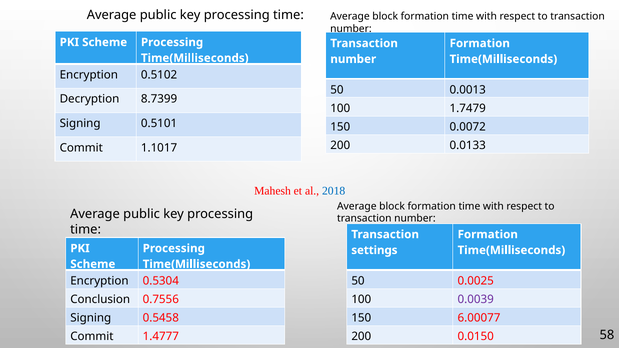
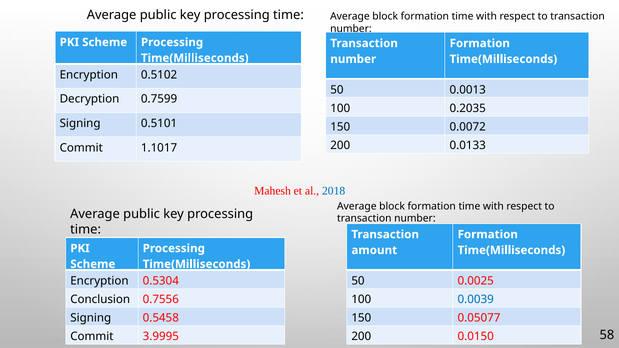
8.7399: 8.7399 -> 0.7599 (159, 99)
1.7479: 1.7479 -> 0.2035 (468, 108)
settings: settings -> amount (374, 250)
0.0039 colour: purple -> blue (476, 300)
6.00077: 6.00077 -> 0.05077 (479, 318)
1.4777: 1.4777 -> 3.9995 (161, 337)
